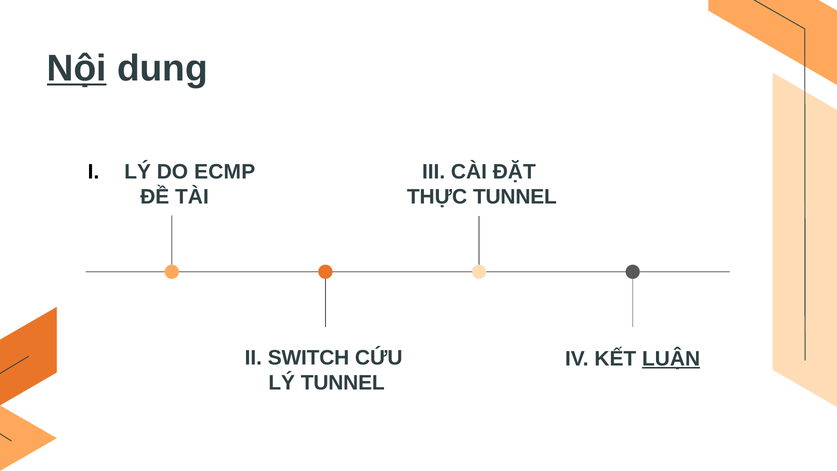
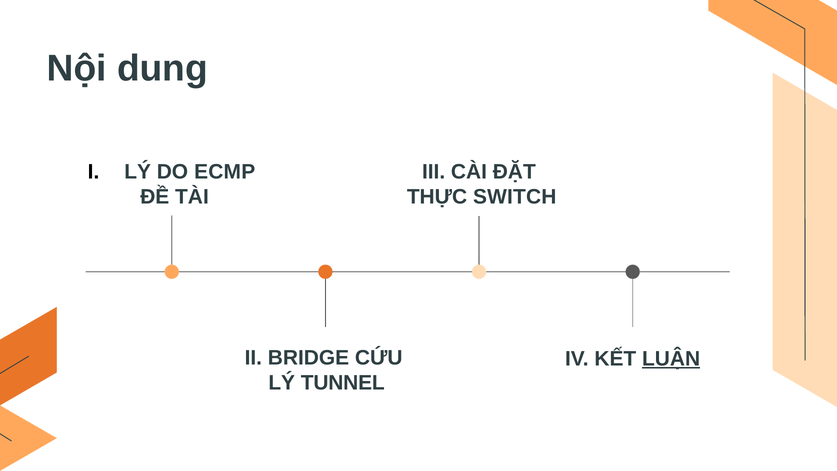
Nội underline: present -> none (77, 69)
THỰC TUNNEL: TUNNEL -> SWITCH (515, 197)
SWITCH: SWITCH -> BRIDGE (308, 358)
